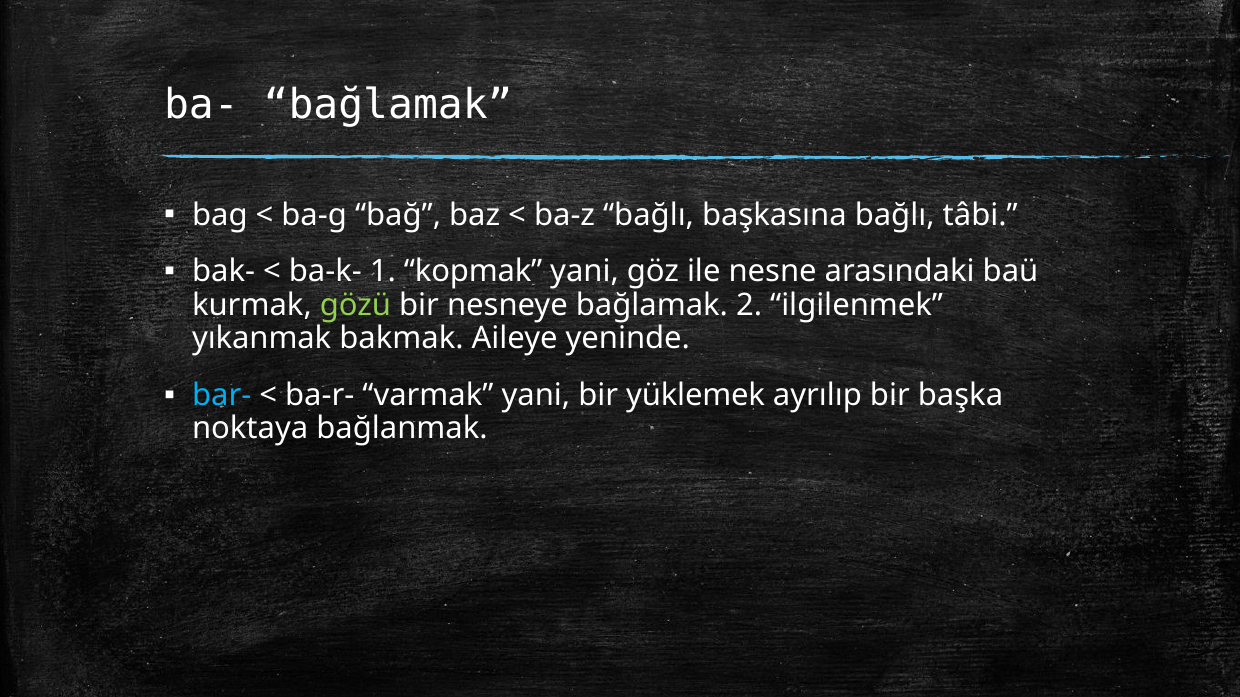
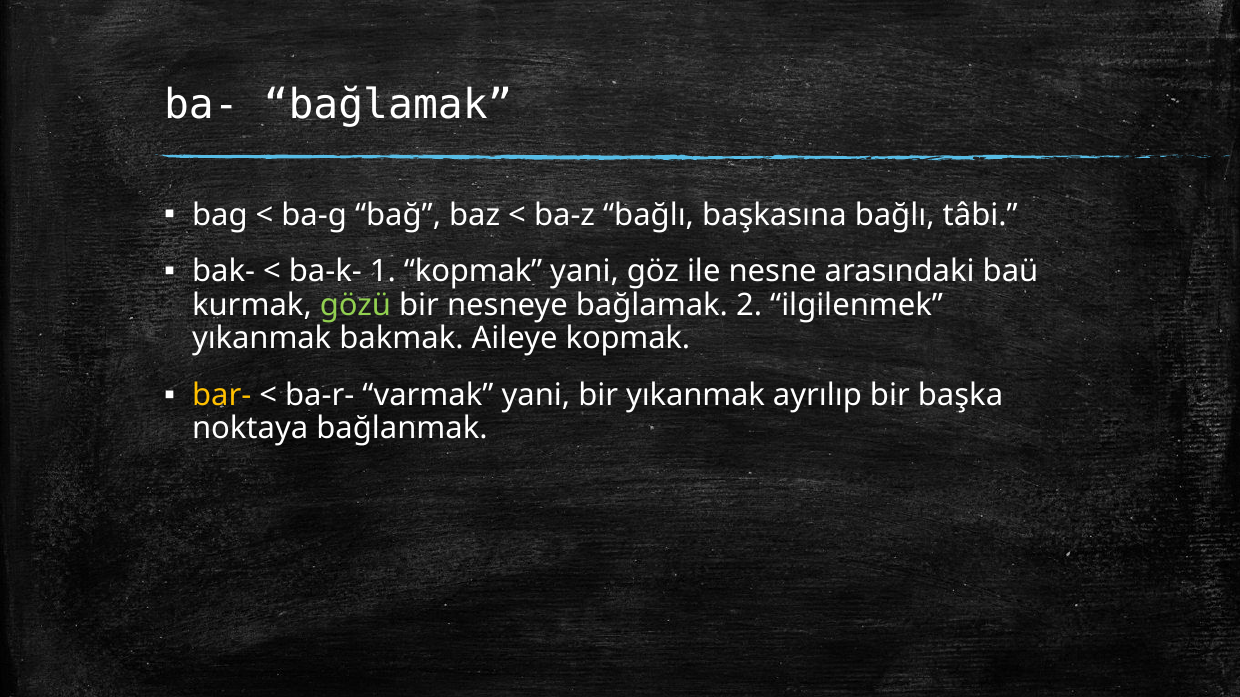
Aileye yeninde: yeninde -> kopmak (628, 339)
bar- colour: light blue -> yellow (222, 395)
bir yüklemek: yüklemek -> yıkanmak (696, 395)
